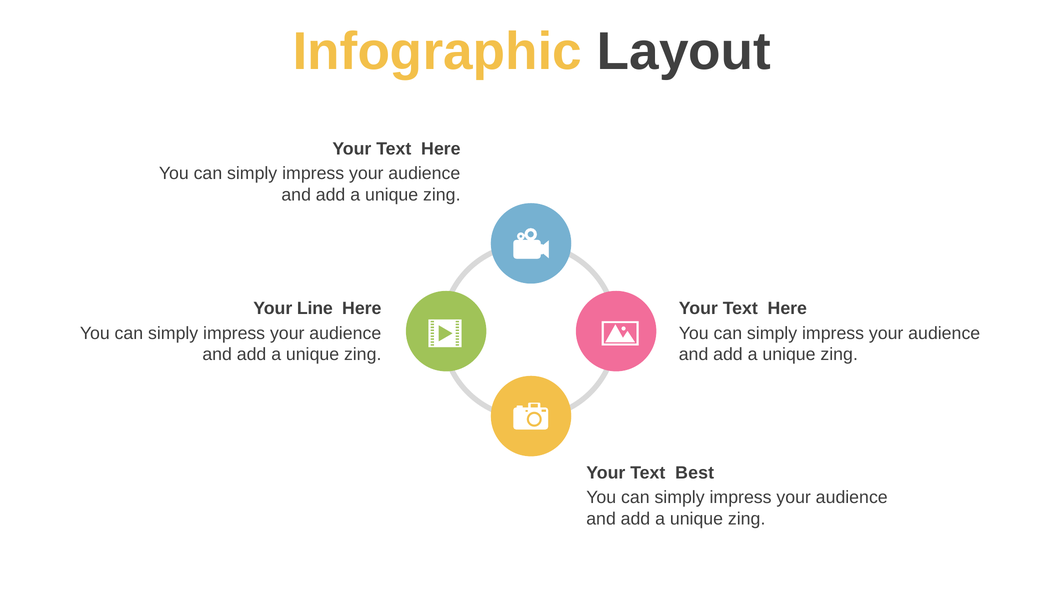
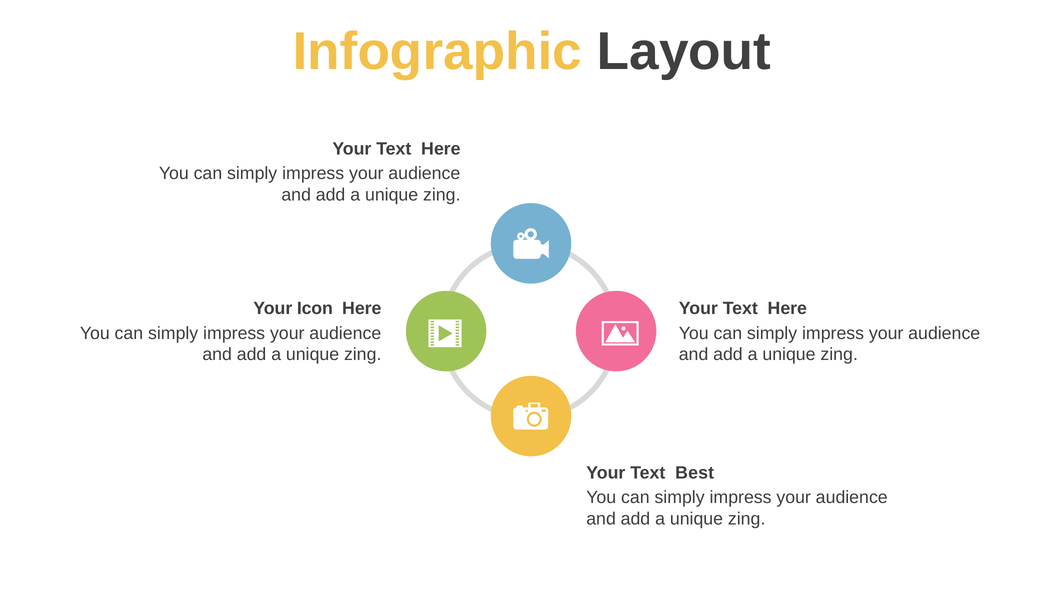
Line: Line -> Icon (315, 308)
